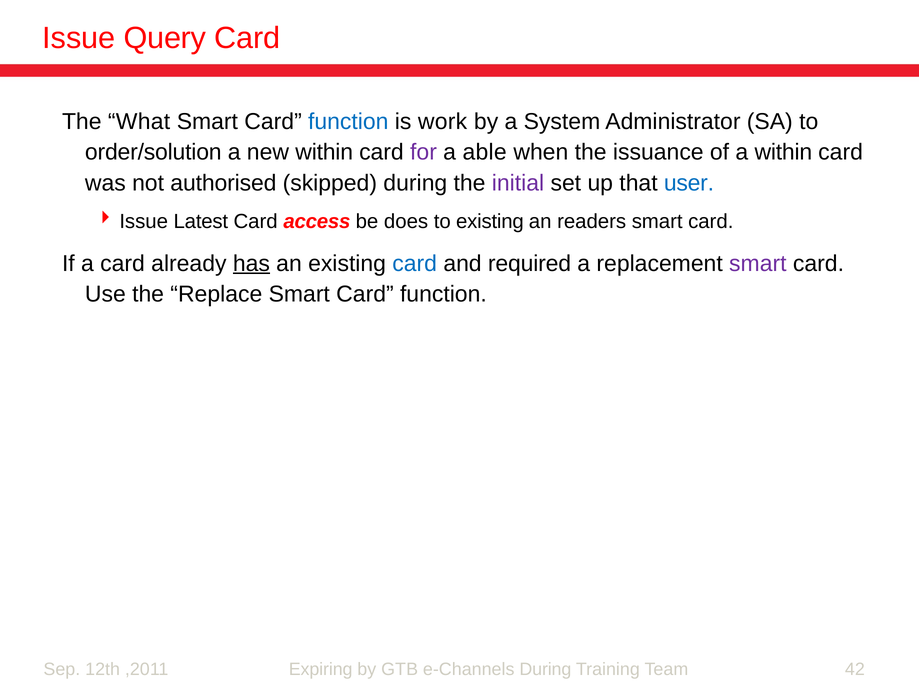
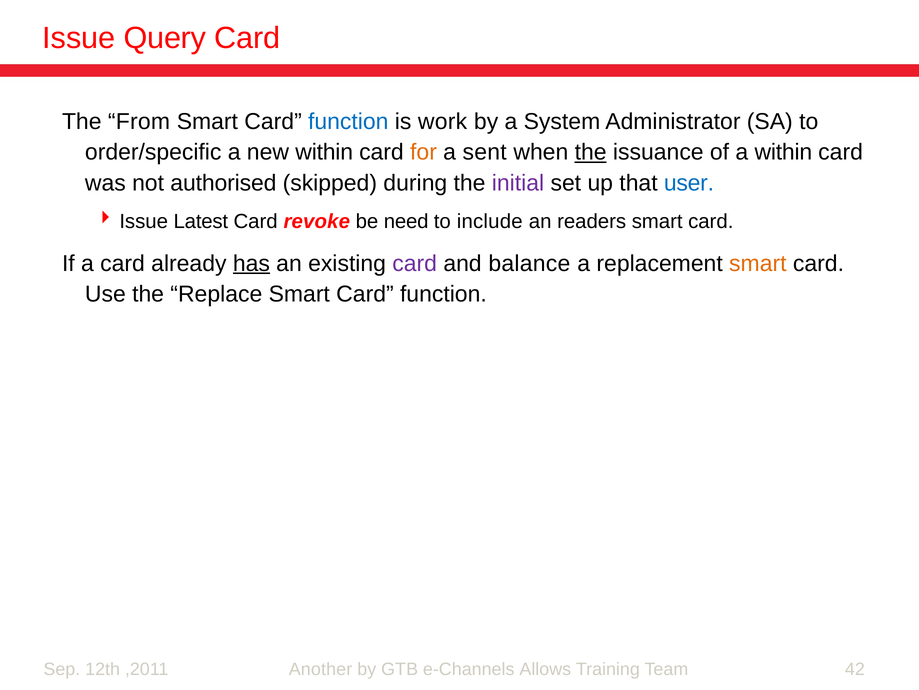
What: What -> From (139, 122)
order/solution: order/solution -> order/specific (153, 152)
for colour: purple -> orange (424, 152)
able: able -> sent (485, 152)
the underline: none -> present (591, 152)
access: access -> revoke (317, 221)
does: does -> need (406, 221)
to existing: existing -> include (490, 221)
card colour: blue -> purple (415, 263)
required: required -> balance (529, 263)
smart colour: purple -> orange (758, 263)
Expiring: Expiring -> Another (321, 668)
e-Channels During: During -> Allows (545, 668)
